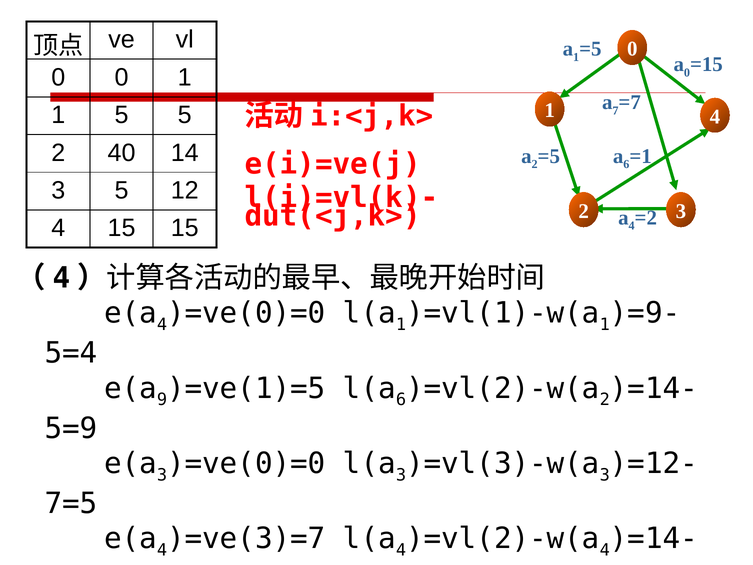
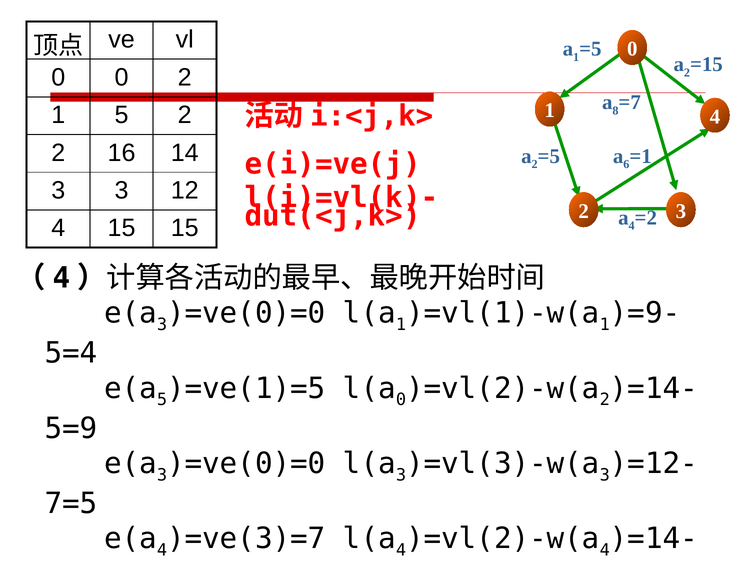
0: 0 -> 2 (687, 73)
0 1: 1 -> 2 (185, 77)
7: 7 -> 8 (615, 111)
5 5: 5 -> 2 (185, 115)
40: 40 -> 16 (122, 153)
3 5: 5 -> 3 (122, 190)
4: 4 -> 3 (162, 324)
9: 9 -> 5 (162, 400)
6: 6 -> 0 (401, 400)
